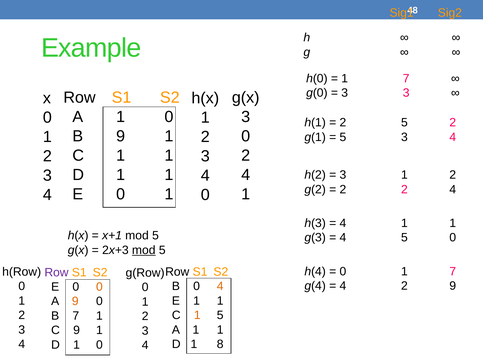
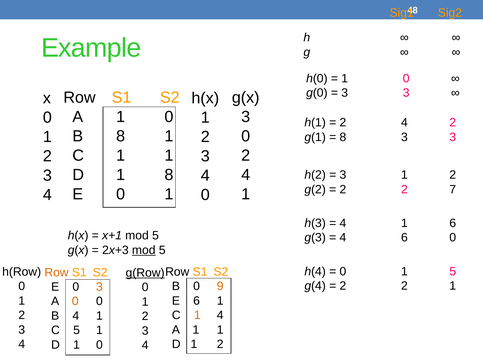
7: 7 -> 0 (406, 78)
5: 5 -> 4 (404, 123)
B 9: 9 -> 8 (121, 136)
5: 5 -> 8 (343, 137)
4: 4 -> 3 (453, 137)
D 1 1: 1 -> 8 (169, 175)
2 2 4: 4 -> 7 (453, 190)
4 1 1: 1 -> 6 (453, 223)
4 5: 5 -> 6 (404, 238)
0 1 7: 7 -> 5 (453, 272)
Row colour: purple -> orange (56, 273)
g(Row underline: none -> present (145, 273)
4: 4 -> 2 (343, 286)
2 9: 9 -> 1 (453, 286)
0 4: 4 -> 9 (220, 286)
0 0: 0 -> 3 (99, 287)
E 1: 1 -> 6 (197, 301)
A 9: 9 -> 0 (75, 302)
1 5: 5 -> 4 (220, 315)
B 7: 7 -> 4 (76, 316)
C 9: 9 -> 5 (77, 331)
D 1 8: 8 -> 2 (220, 344)
